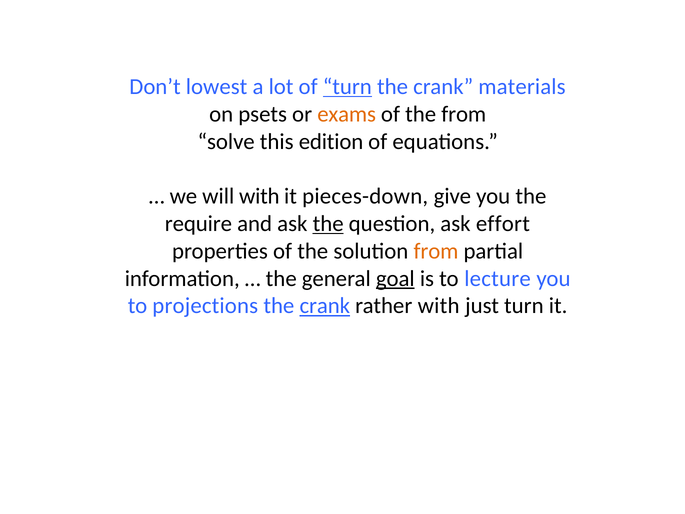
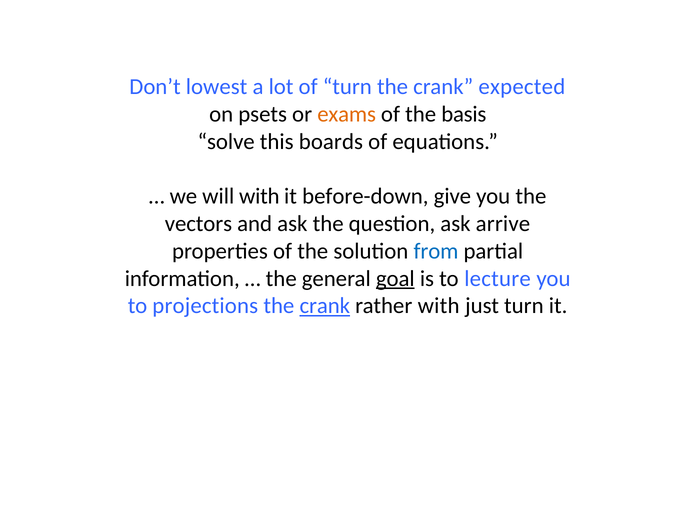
turn underline: present -> none (347, 87)
materials: materials -> expected (522, 87)
the from: from -> basis (464, 114)
edition: edition -> boards (331, 141)
pieces-down: pieces-down -> before-down (365, 196)
require: require -> vectors (198, 224)
the underline: present -> none (328, 224)
effort: effort -> arrive (503, 224)
from colour: orange -> blue (436, 251)
